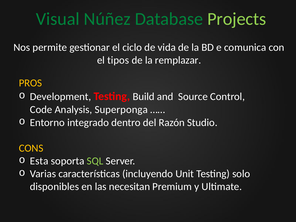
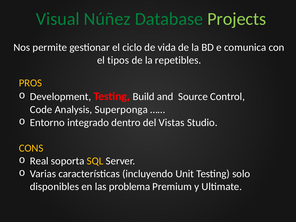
remplazar: remplazar -> repetibles (178, 60)
Razón: Razón -> Vistas (172, 122)
Esta: Esta -> Real (39, 161)
SQL colour: light green -> yellow (95, 161)
necesitan: necesitan -> problema (130, 187)
